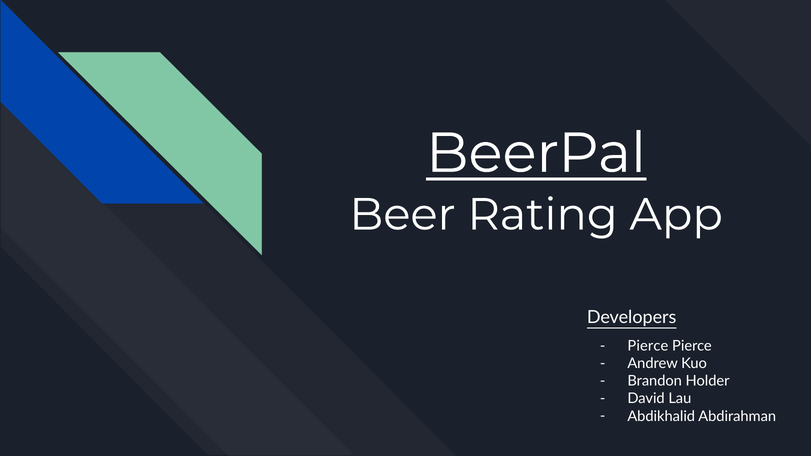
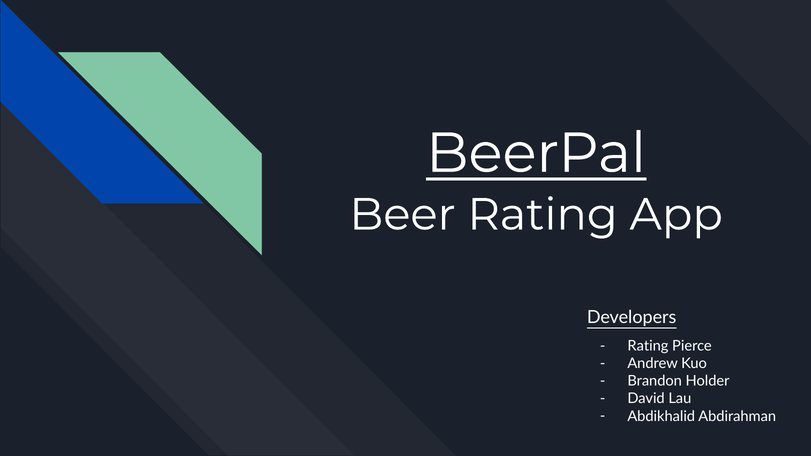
Pierce: Pierce -> Rating (648, 346)
